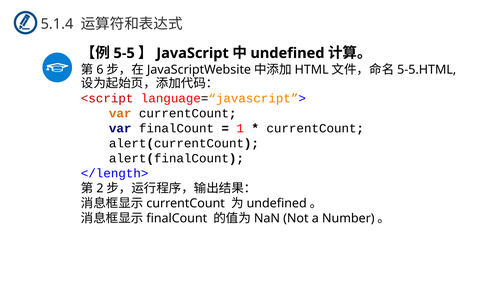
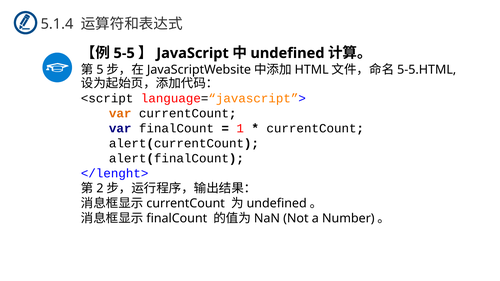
6: 6 -> 5 (100, 70)
<script colour: red -> black (107, 98)
</length>: </length> -> </lenght> (115, 173)
